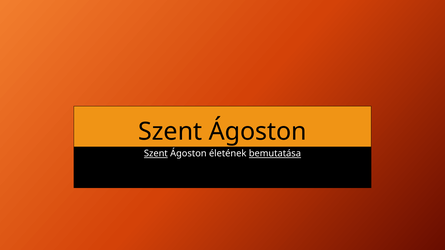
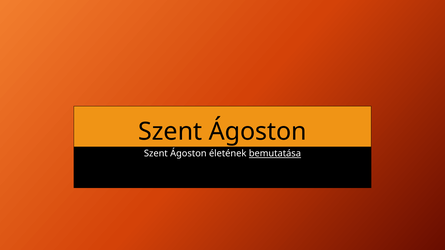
Szent underline: present -> none (156, 154)
